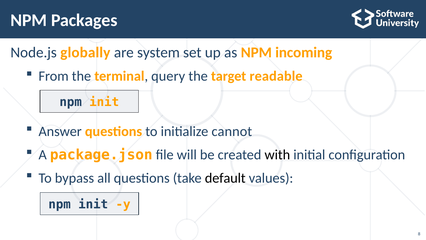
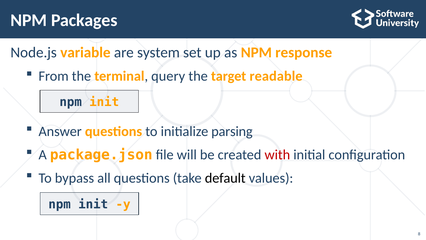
globally: globally -> variable (85, 52)
incoming: incoming -> response (304, 52)
cannot: cannot -> parsing (232, 131)
with colour: black -> red (277, 155)
